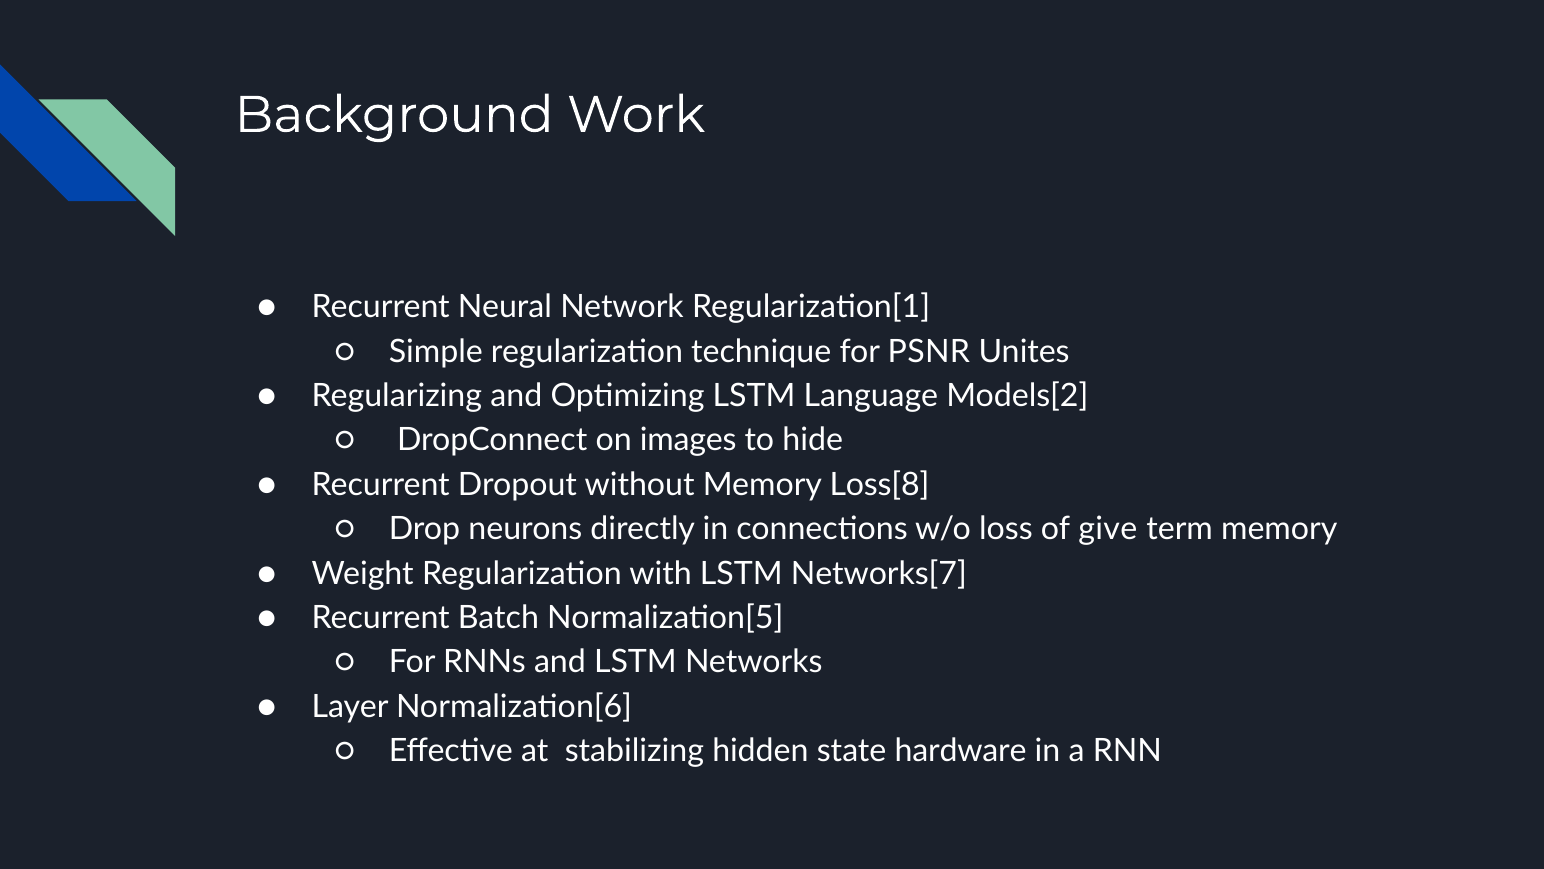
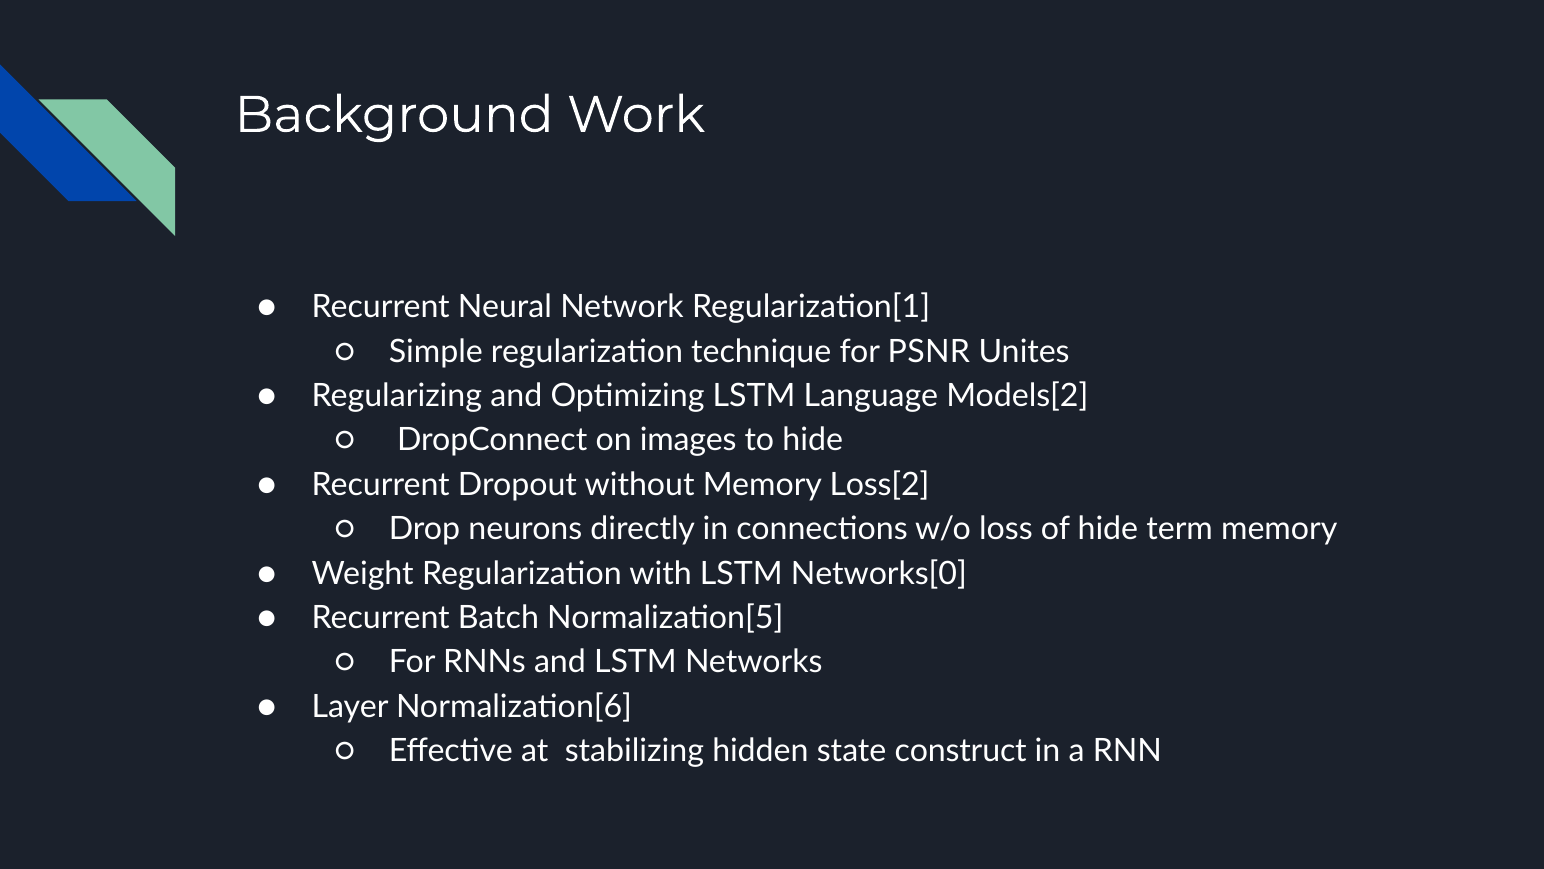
Loss[8: Loss[8 -> Loss[2 (880, 484)
of give: give -> hide (1108, 529)
Networks[7: Networks[7 -> Networks[0 (879, 573)
hardware: hardware -> construct (961, 751)
